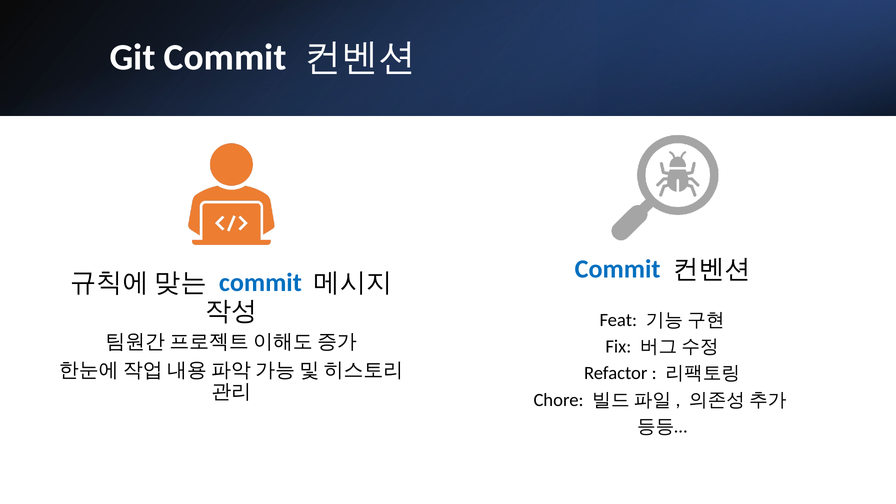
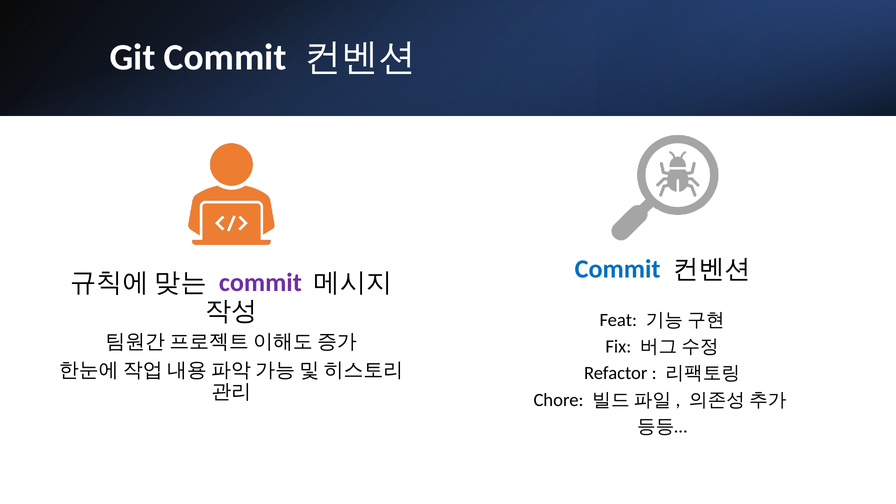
commit colour: blue -> purple (260, 283)
